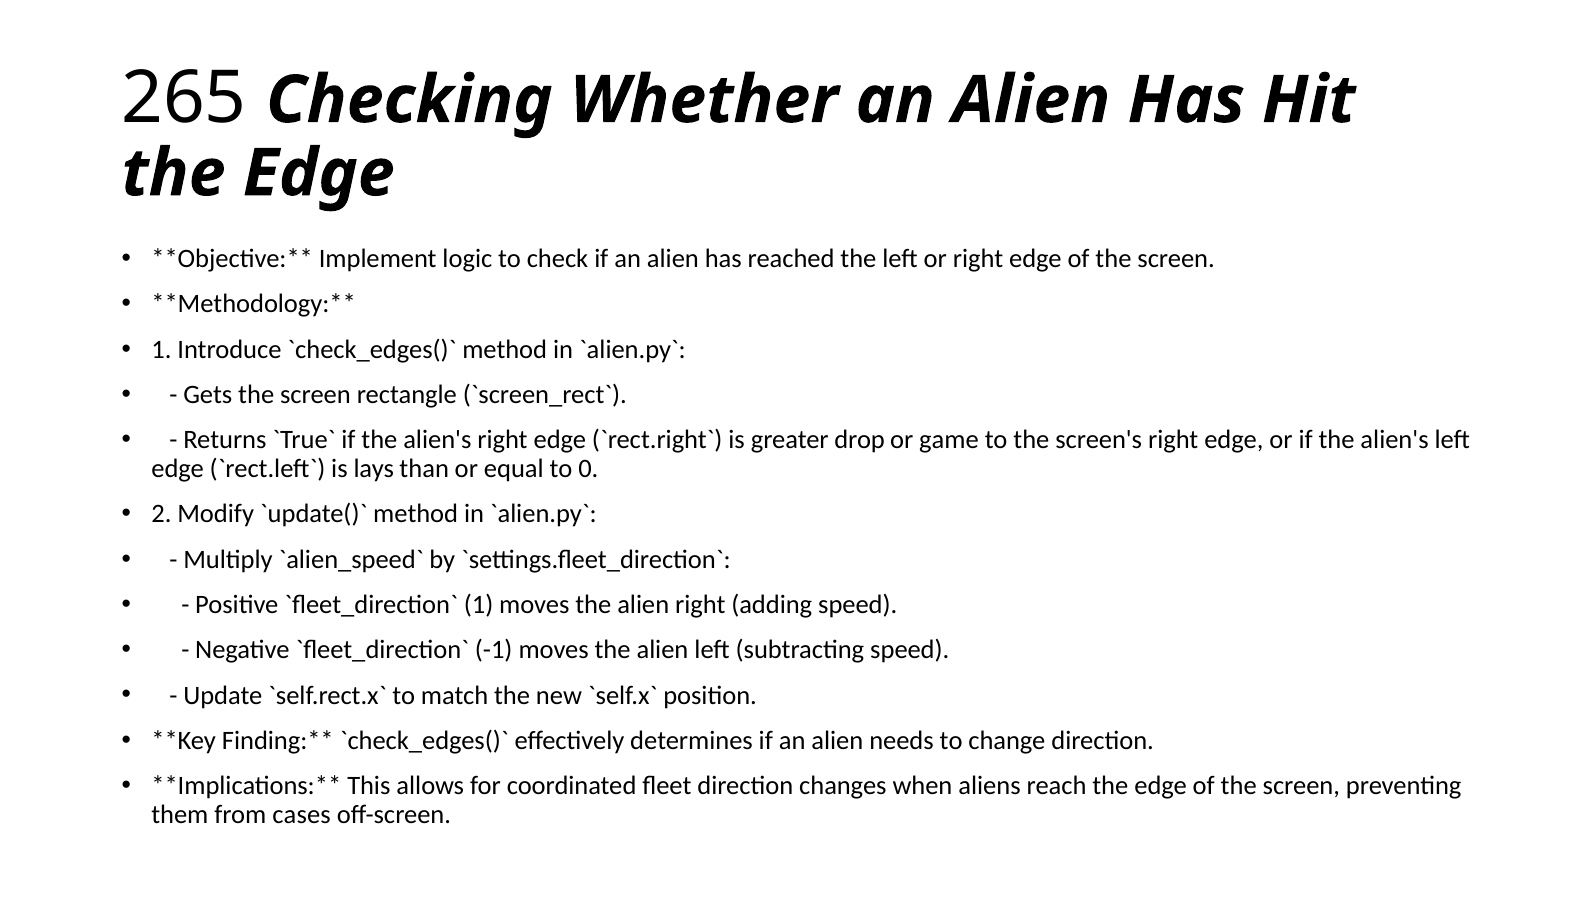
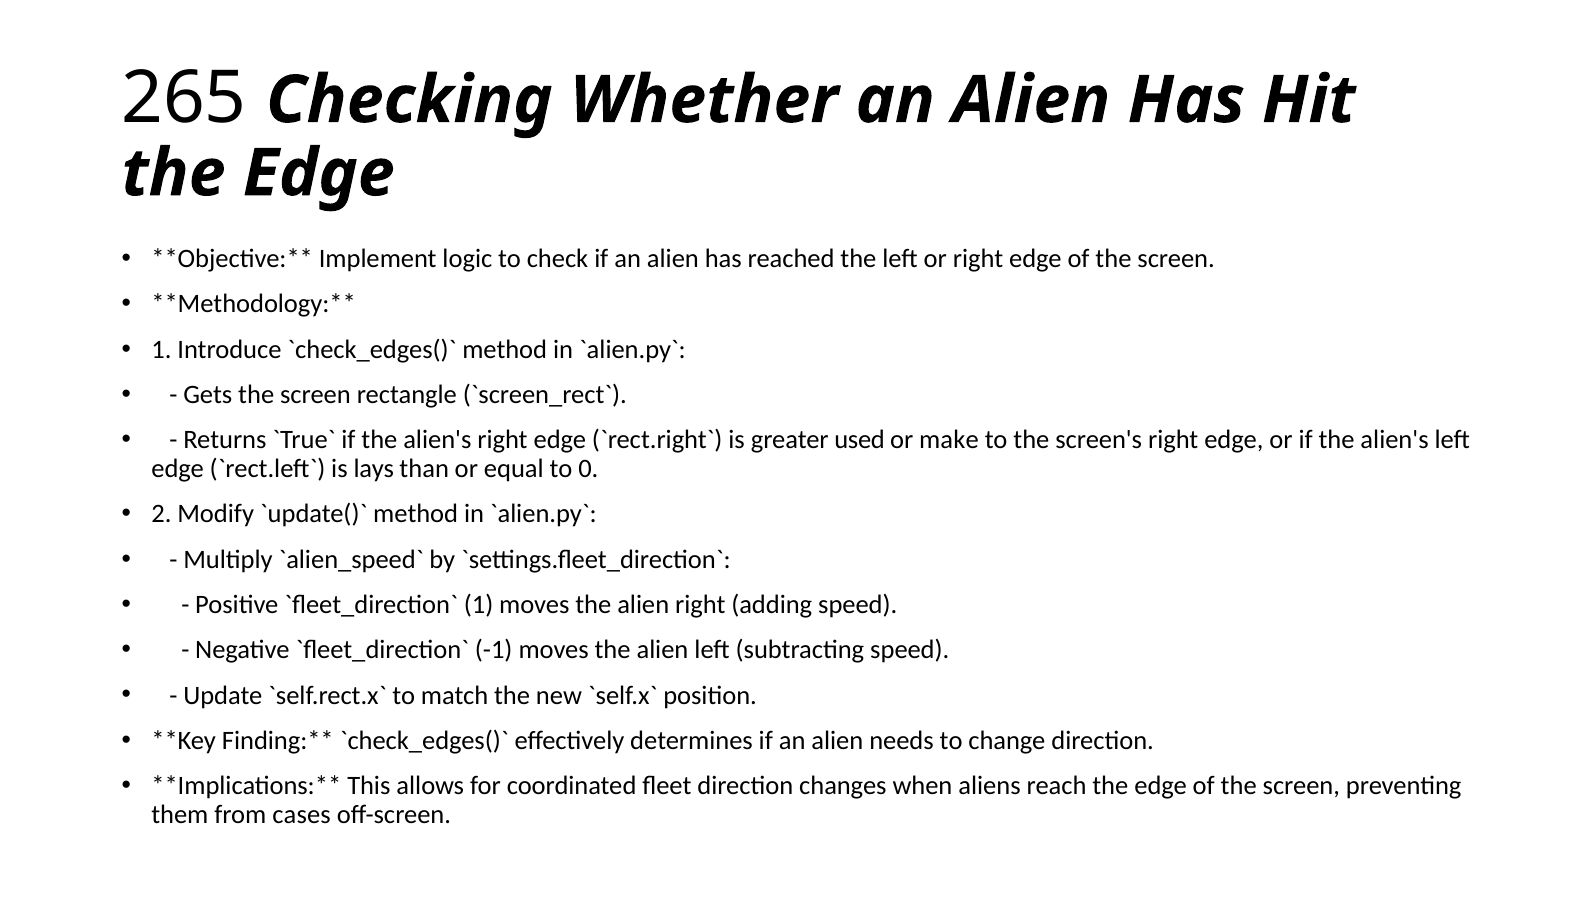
drop: drop -> used (860, 440)
game: game -> make (949, 440)
